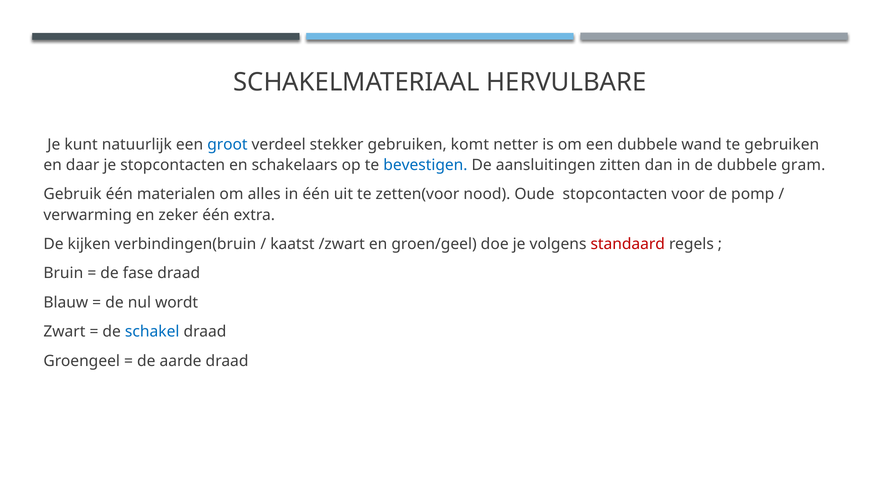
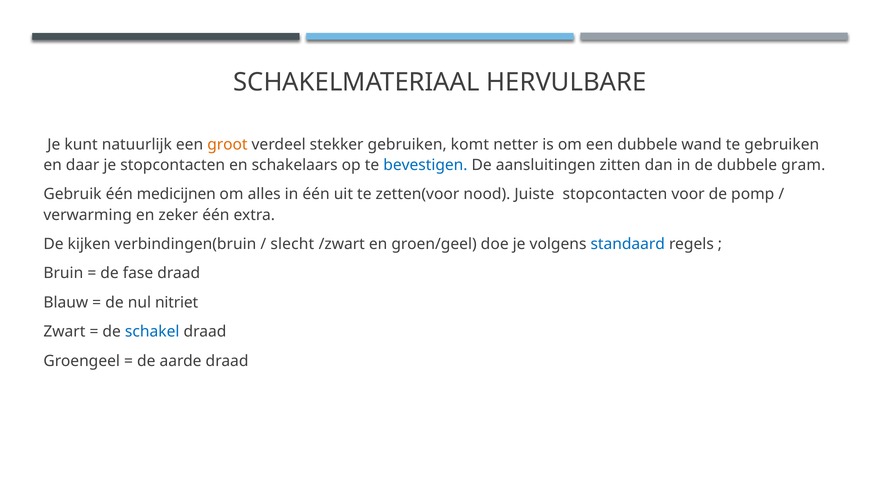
groot colour: blue -> orange (227, 145)
materialen: materialen -> medicijnen (176, 194)
Oude: Oude -> Juiste (534, 194)
kaatst: kaatst -> slecht (292, 244)
standaard colour: red -> blue (628, 244)
wordt: wordt -> nitriet (177, 303)
